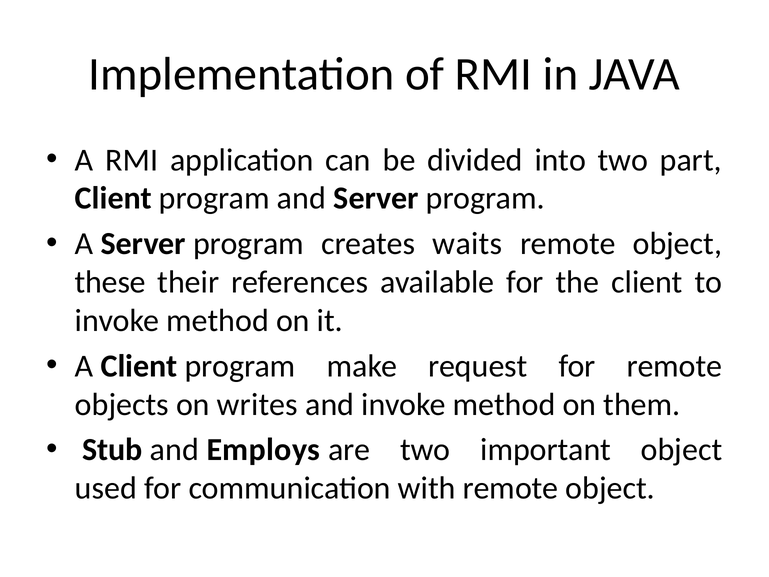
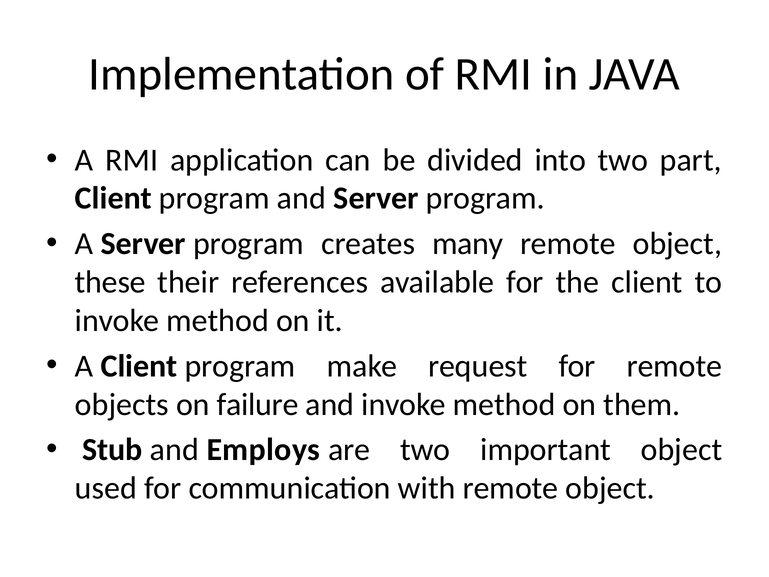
waits: waits -> many (468, 244)
writes: writes -> failure (258, 404)
